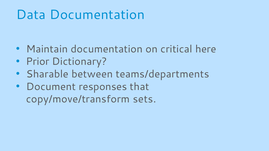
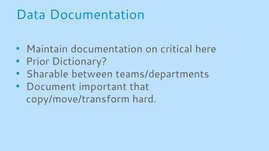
responses: responses -> important (103, 87)
sets: sets -> hard (145, 99)
